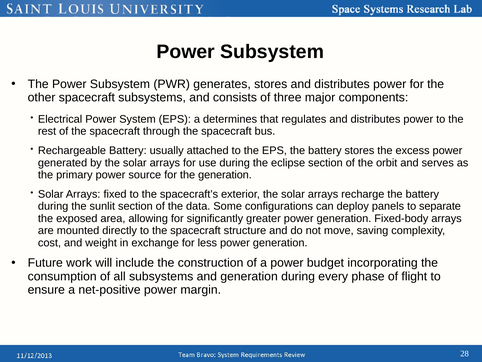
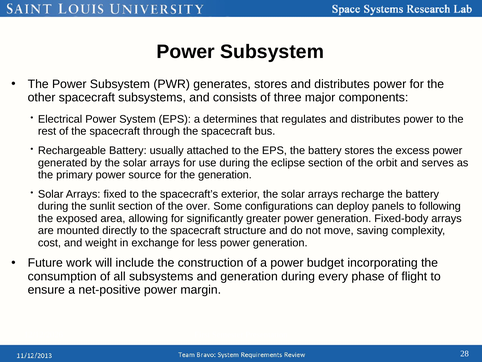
data: data -> over (198, 206)
separate: separate -> following (440, 206)
